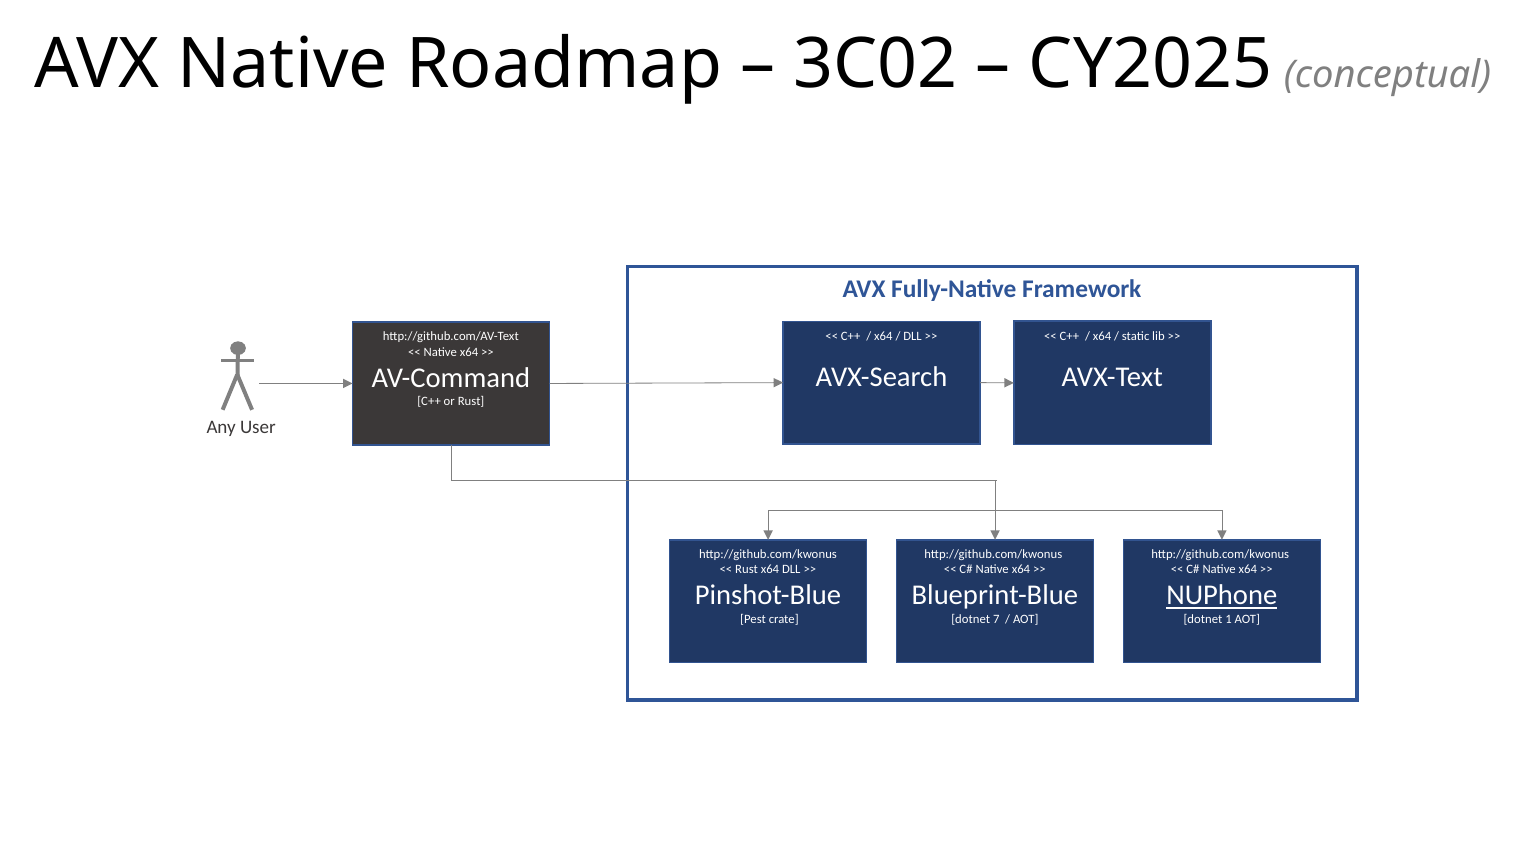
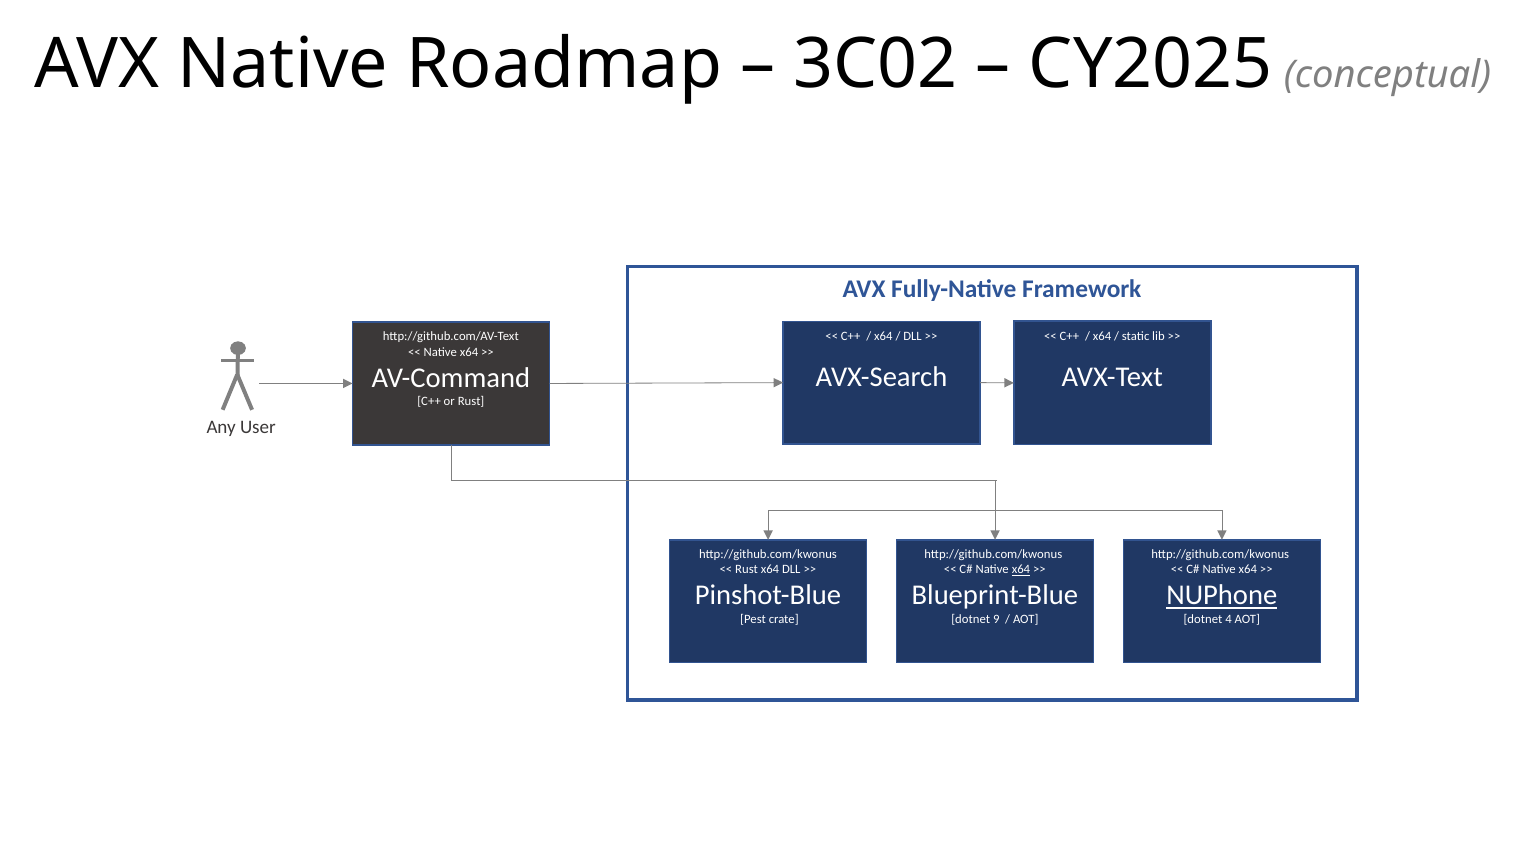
x64 underline: none -> present (1021, 570)
7: 7 -> 9 (996, 619)
1: 1 -> 4 (1228, 619)
